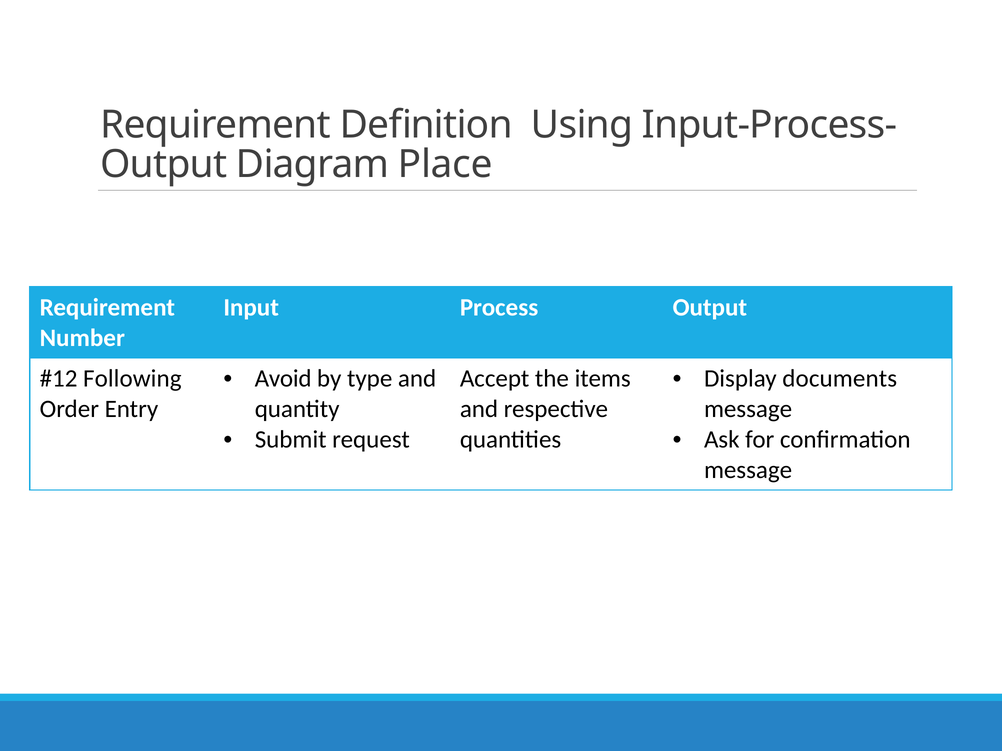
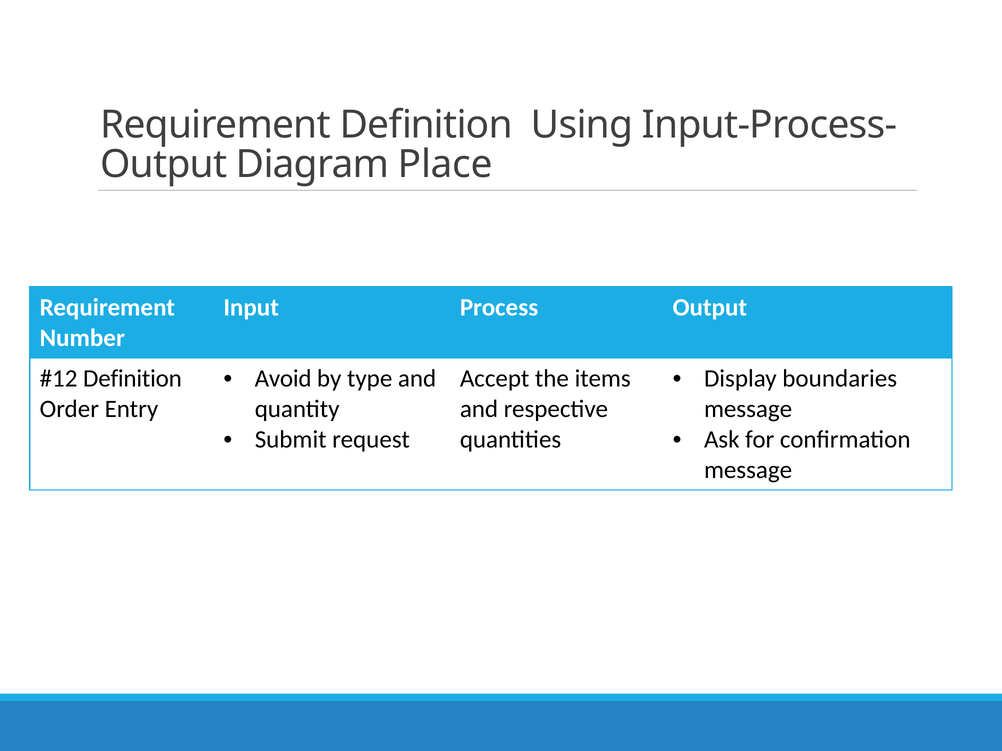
documents: documents -> boundaries (840, 379)
Following: Following -> Definition (132, 379)
